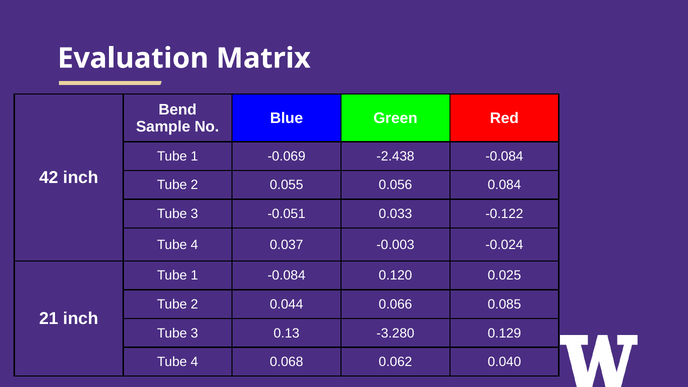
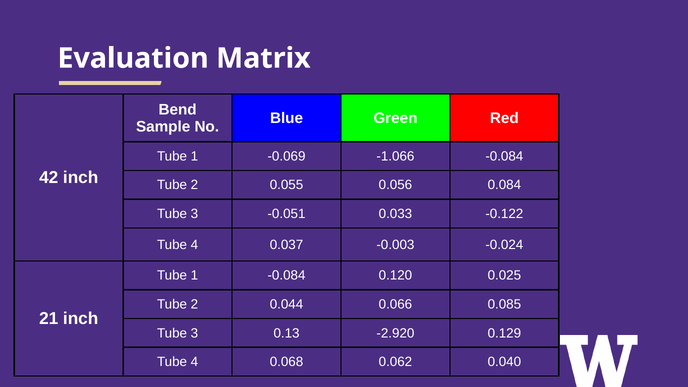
-2.438: -2.438 -> -1.066 (395, 156)
-3.280: -3.280 -> -2.920 (395, 333)
